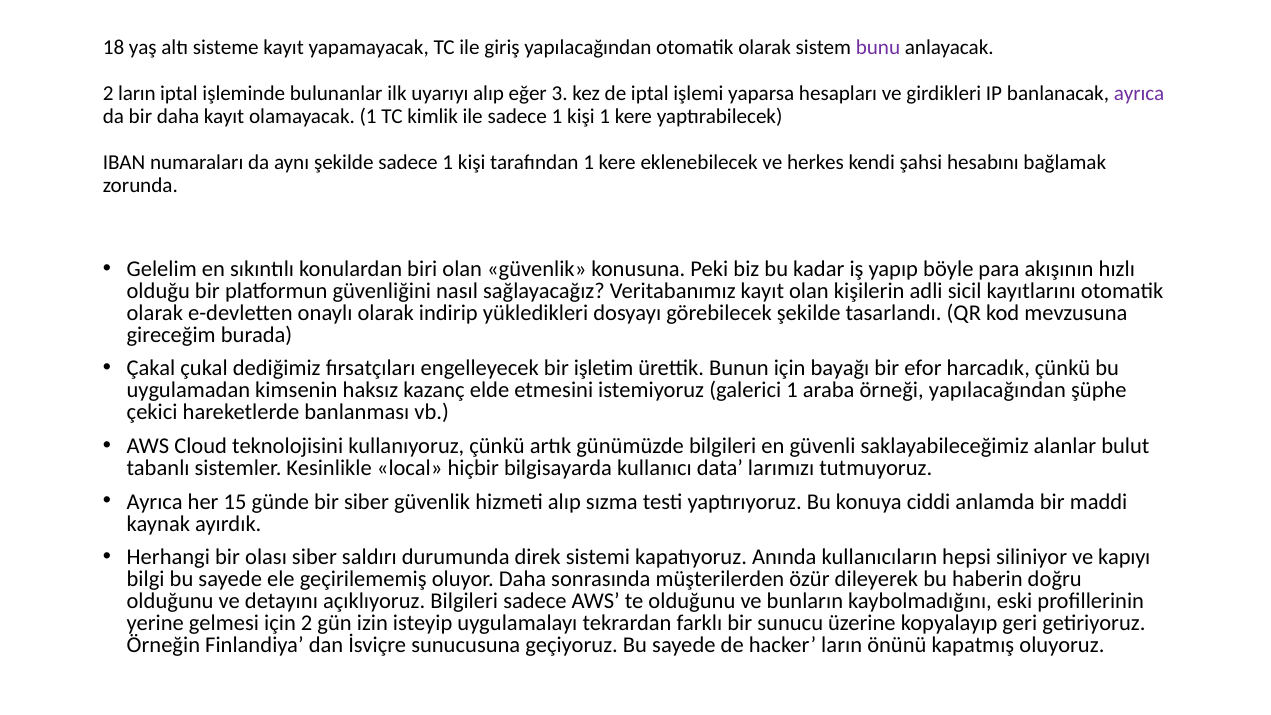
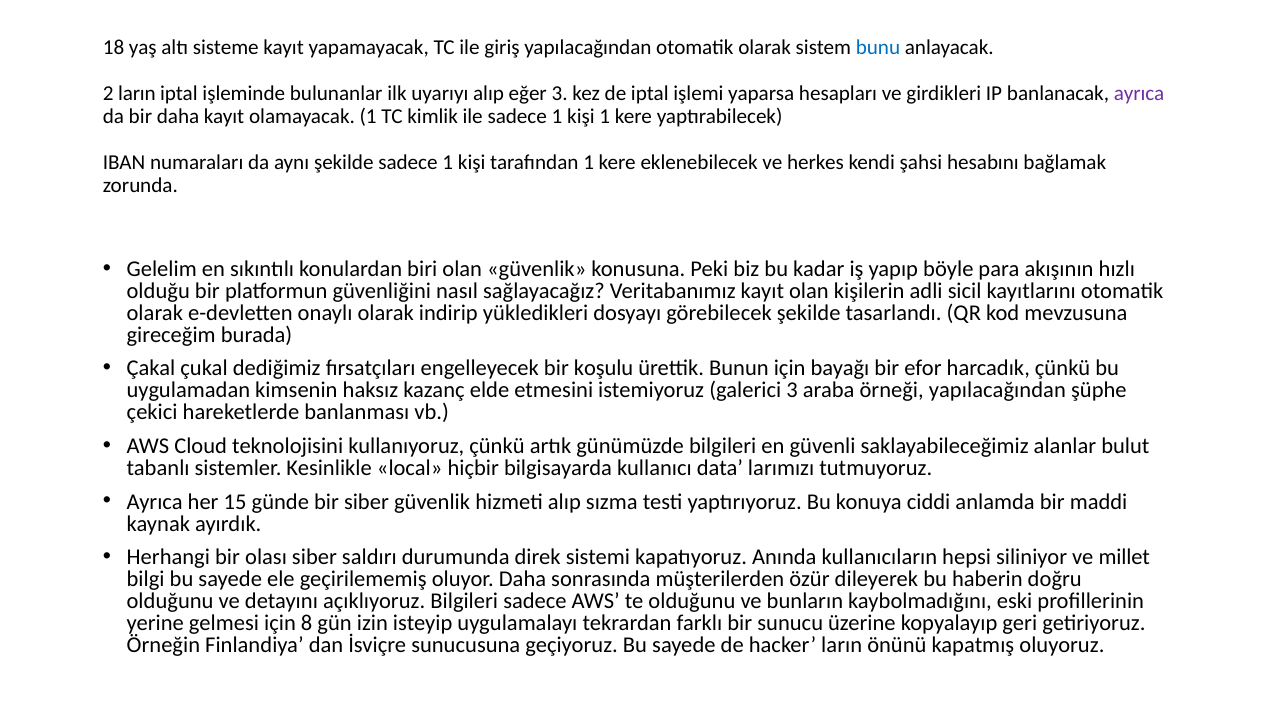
bunu colour: purple -> blue (878, 48)
işletim: işletim -> koşulu (604, 368)
galerici 1: 1 -> 3 (792, 390)
kapıyı: kapıyı -> millet (1124, 557)
için 2: 2 -> 8 (307, 623)
